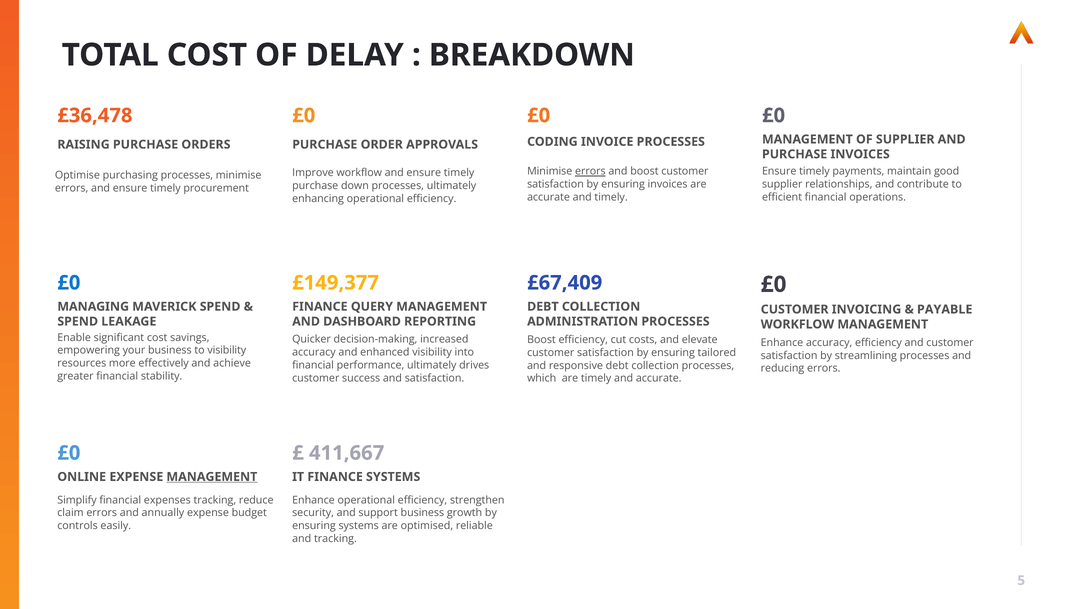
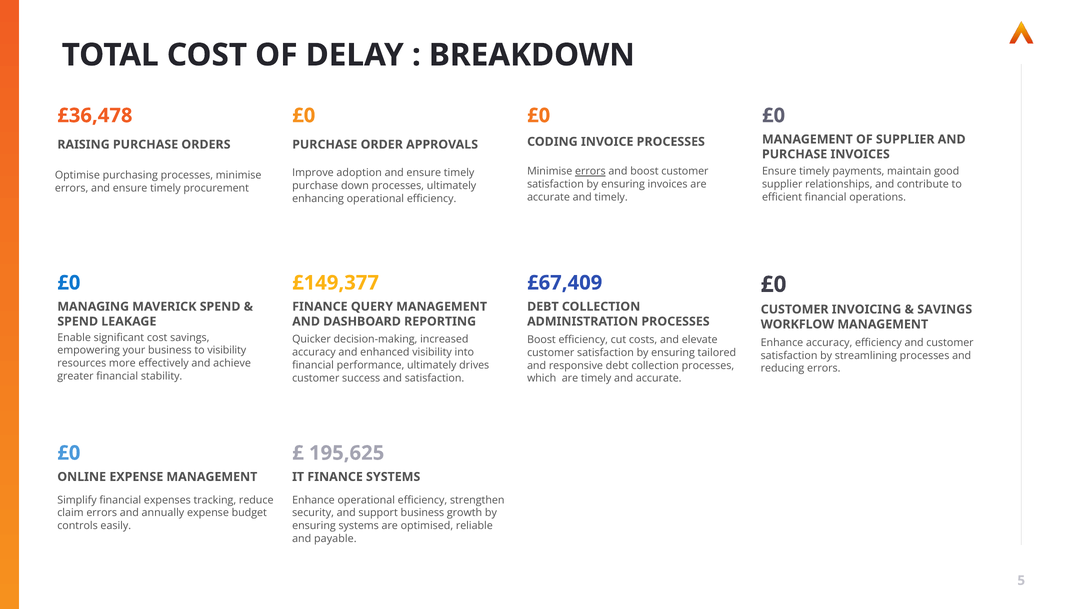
Improve workflow: workflow -> adoption (359, 173)
PAYABLE: PAYABLE -> SAVINGS (945, 309)
411,667: 411,667 -> 195,625 (347, 453)
MANAGEMENT underline: present -> none (212, 477)
and tracking: tracking -> payable (335, 539)
